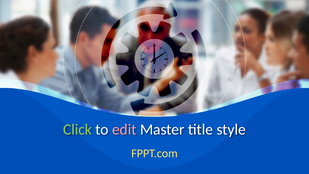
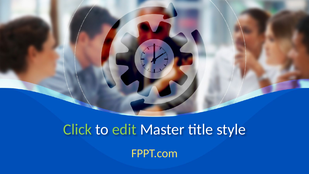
edit colour: pink -> light green (124, 129)
